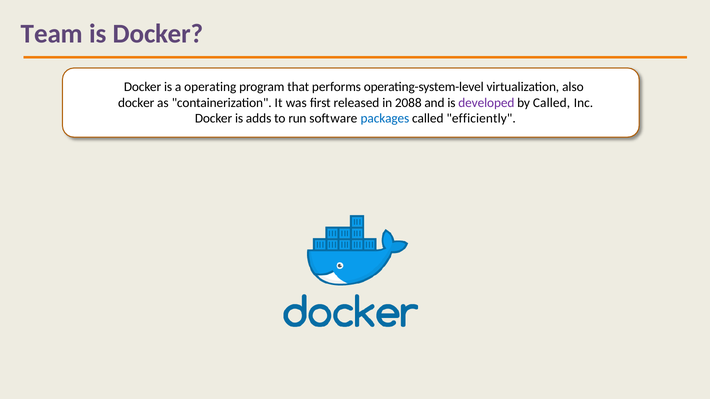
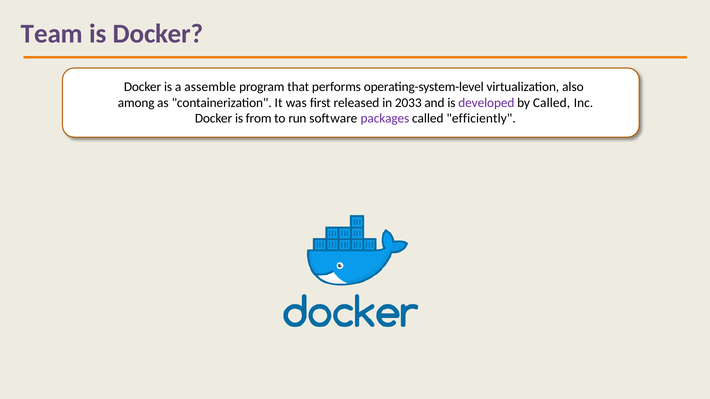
operating: operating -> assemble (210, 87)
docker: docker -> among (136, 103)
2088: 2088 -> 2033 (408, 103)
adds: adds -> from (259, 119)
packages colour: blue -> purple (385, 119)
